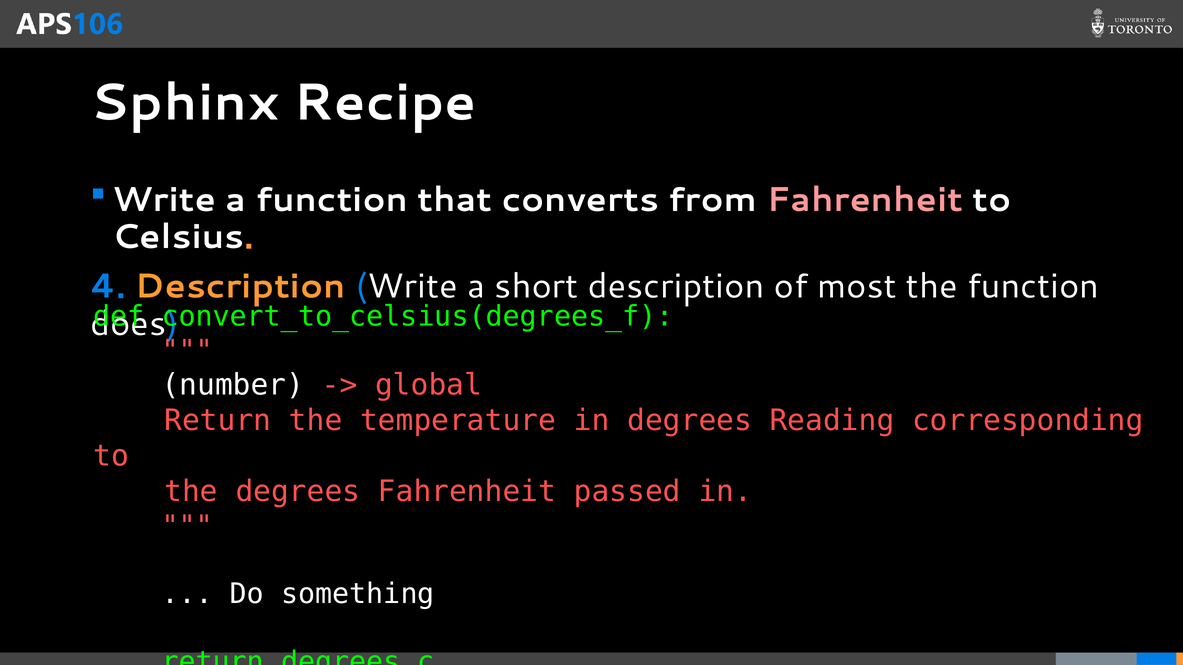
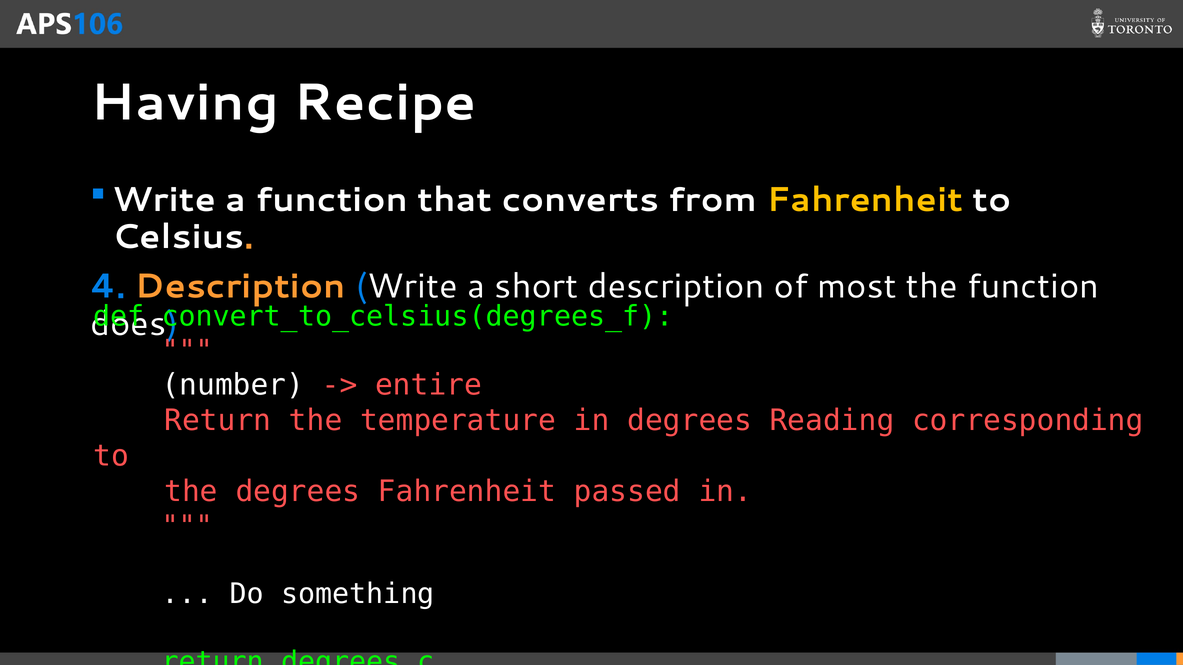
Sphinx: Sphinx -> Having (185, 103)
Fahrenheit colour: pink -> yellow (865, 200)
global: global -> entire (429, 385)
